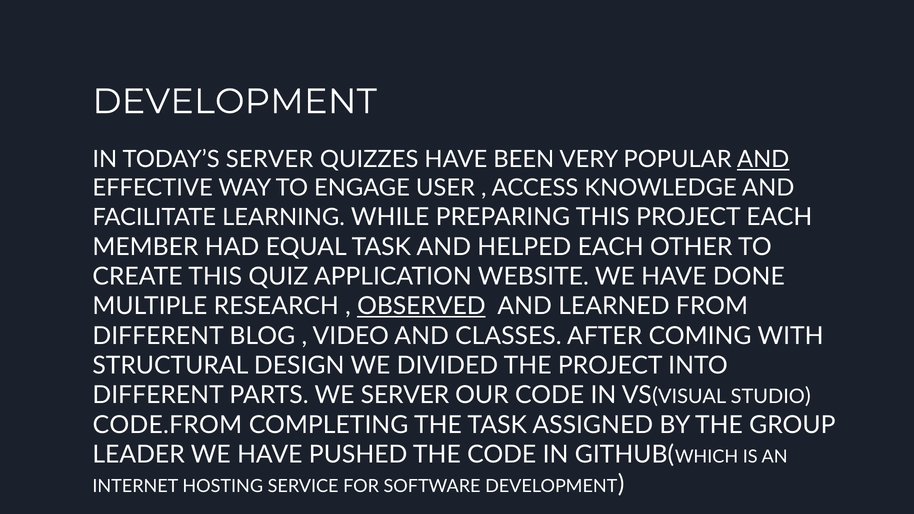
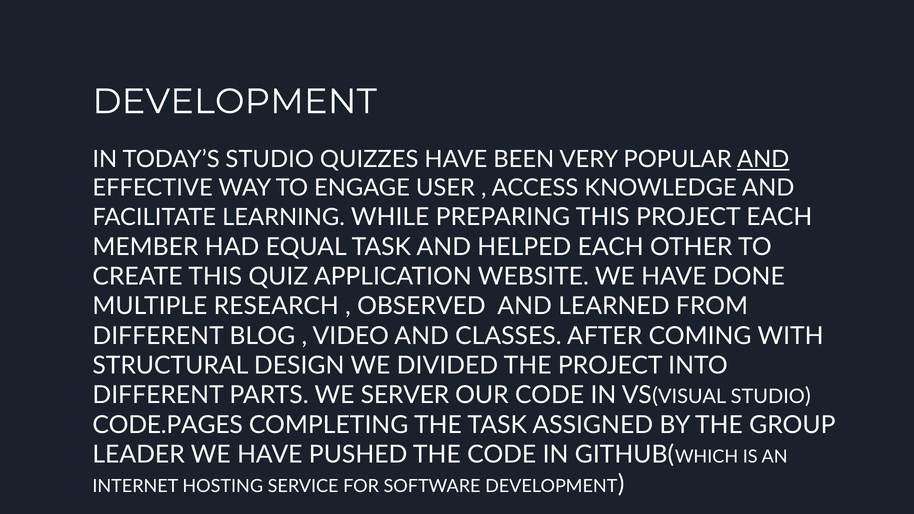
TODAY’S SERVER: SERVER -> STUDIO (270, 159)
OBSERVED underline: present -> none (421, 306)
CODE.FROM: CODE.FROM -> CODE.PAGES (168, 425)
